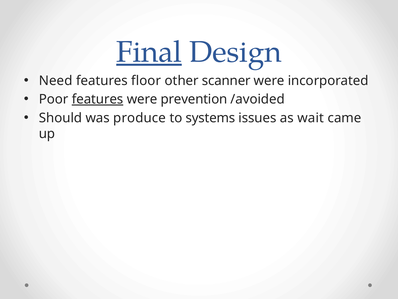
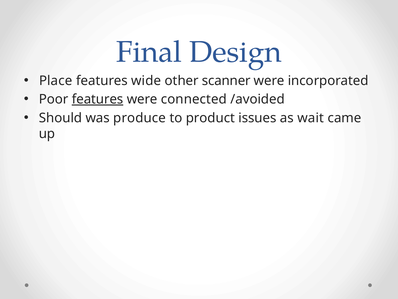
Final underline: present -> none (149, 52)
Need: Need -> Place (56, 81)
floor: floor -> wide (146, 81)
prevention: prevention -> connected (194, 99)
systems: systems -> product (210, 118)
